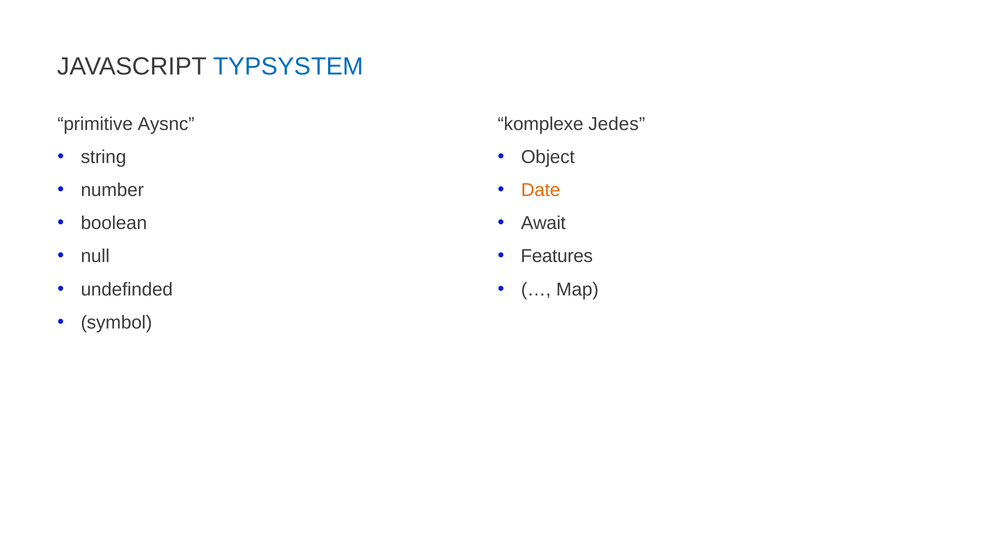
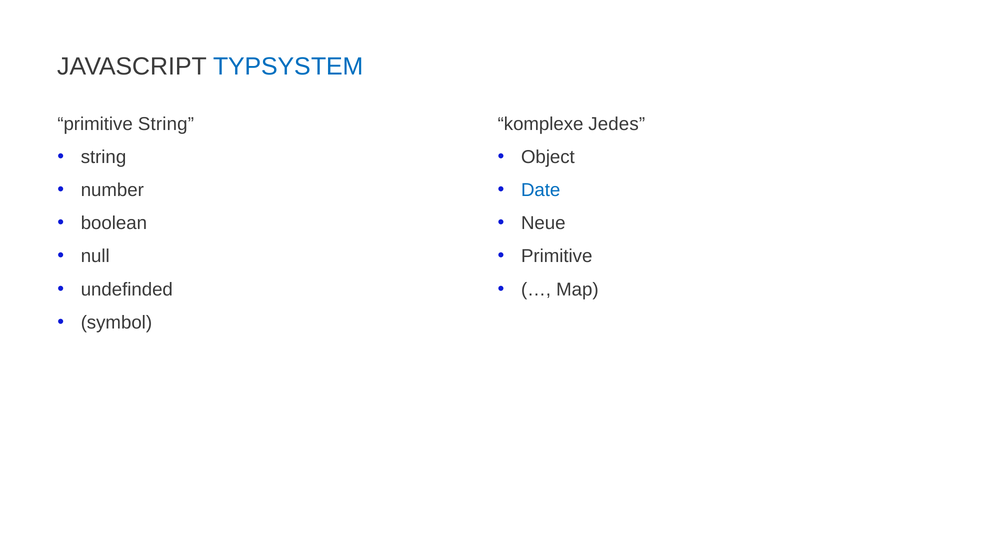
primitive Aysnc: Aysnc -> String (166, 124)
Date colour: orange -> blue (541, 190)
Await: Await -> Neue (543, 223)
Features: Features -> Primitive (557, 256)
